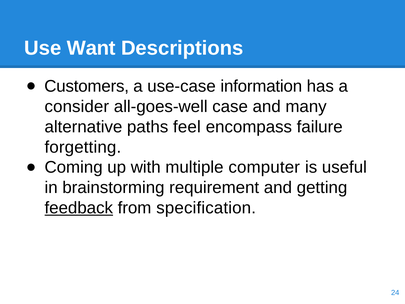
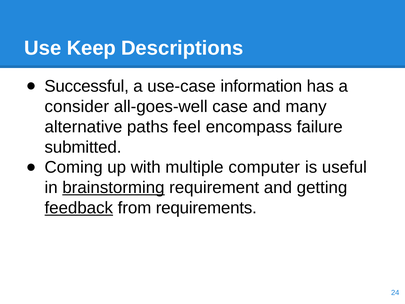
Want: Want -> Keep (91, 48)
Customers: Customers -> Successful (87, 86)
forgetting: forgetting -> submitted (83, 147)
brainstorming underline: none -> present (113, 187)
specification: specification -> requirements (206, 208)
